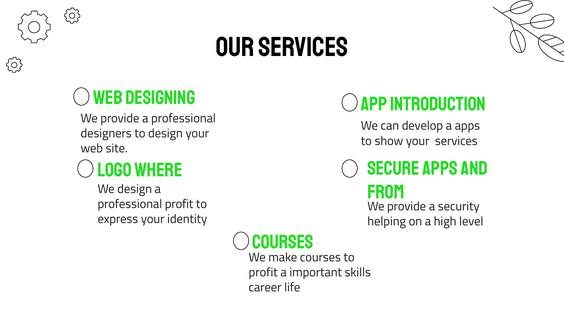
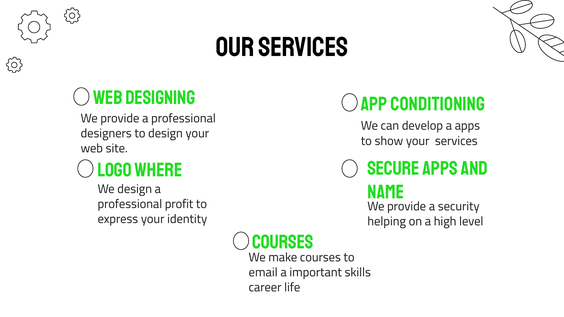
introduction: introduction -> conditioning (438, 104)
from: from -> name (386, 192)
profit: profit -> email (263, 273)
